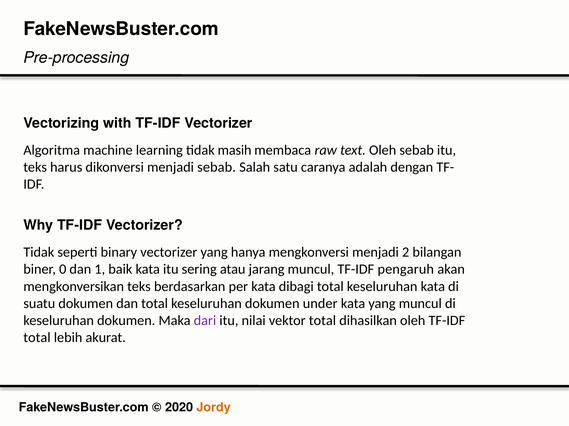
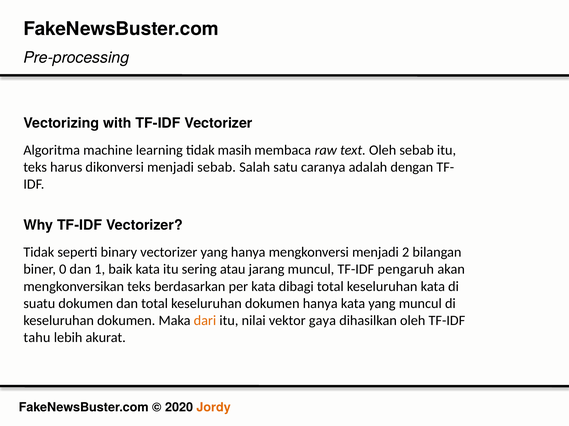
dokumen under: under -> hanya (320, 304)
dari colour: purple -> orange (205, 321)
vektor total: total -> gaya (322, 321)
total: total -> tahu (37, 338)
